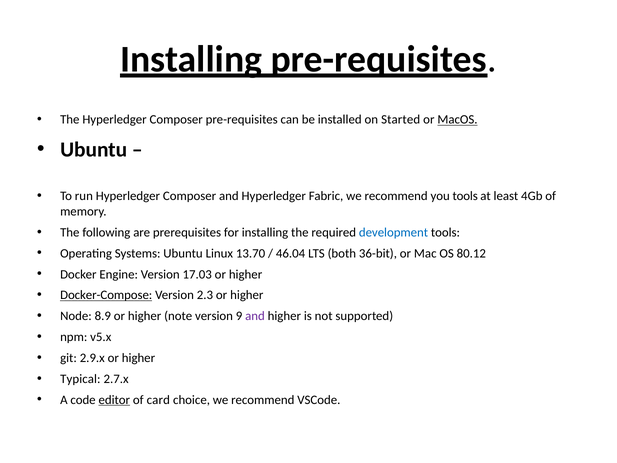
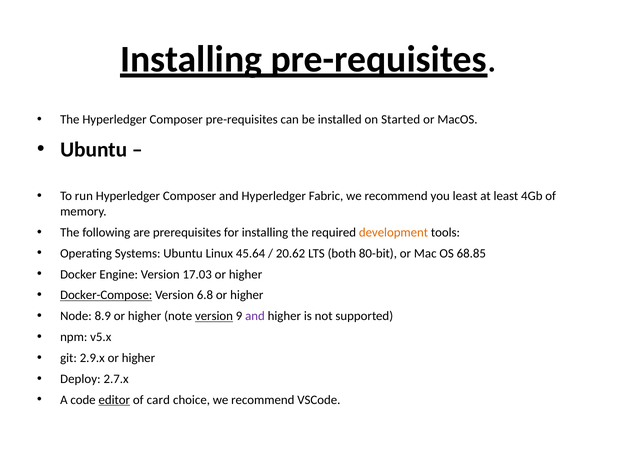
MacOS underline: present -> none (457, 120)
you tools: tools -> least (465, 196)
development colour: blue -> orange (393, 232)
13.70: 13.70 -> 45.64 (251, 253)
46.04: 46.04 -> 20.62 (291, 253)
36-bit: 36-bit -> 80-bit (378, 253)
80.12: 80.12 -> 68.85 (471, 253)
2.3: 2.3 -> 6.8 (205, 295)
version underline: none -> present (214, 316)
Typical: Typical -> Deploy (80, 379)
